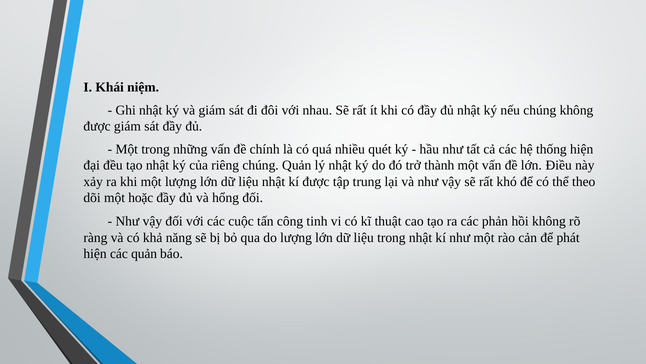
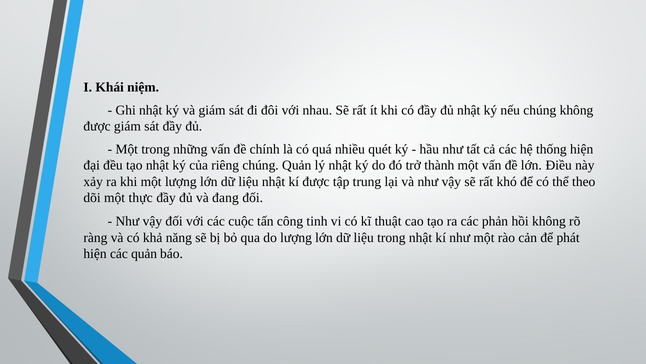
hoặc: hoặc -> thực (141, 198)
hổng: hổng -> đang (226, 198)
